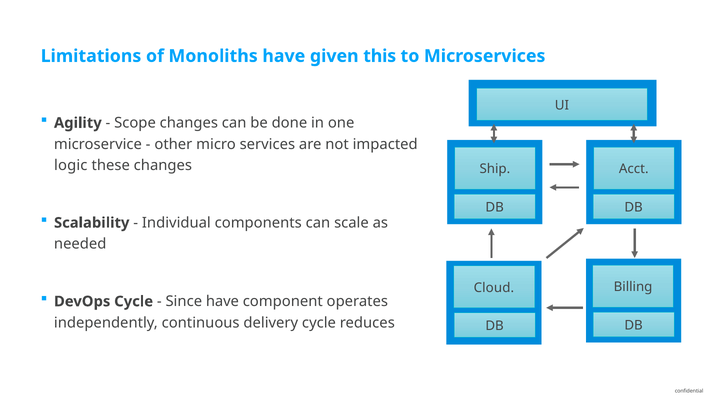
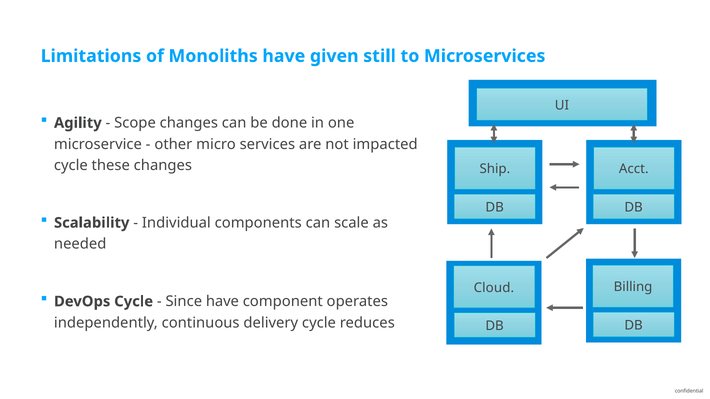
this: this -> still (380, 56)
logic: logic -> cycle (71, 166)
